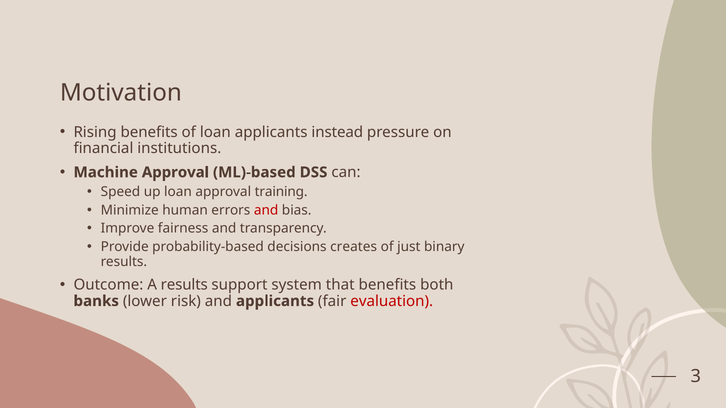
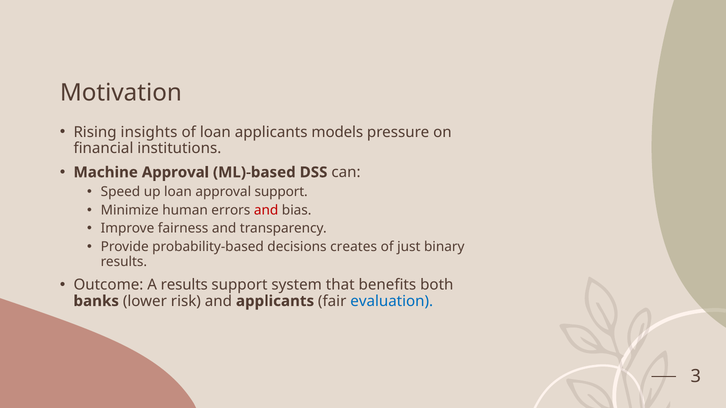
Rising benefits: benefits -> insights (149, 132)
instead: instead -> models (337, 132)
approval training: training -> support (281, 192)
evaluation colour: red -> blue (392, 301)
